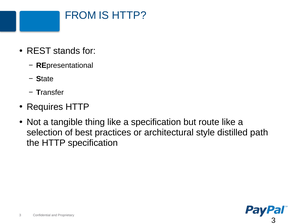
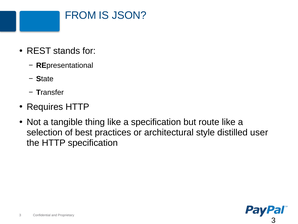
IS HTTP: HTTP -> JSON (129, 15)
path: path -> user (259, 132)
